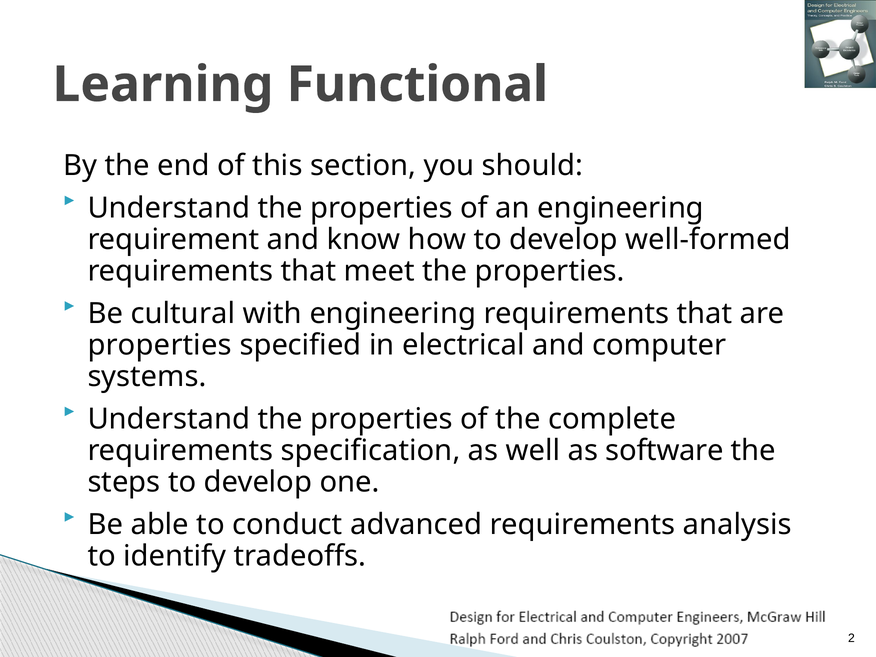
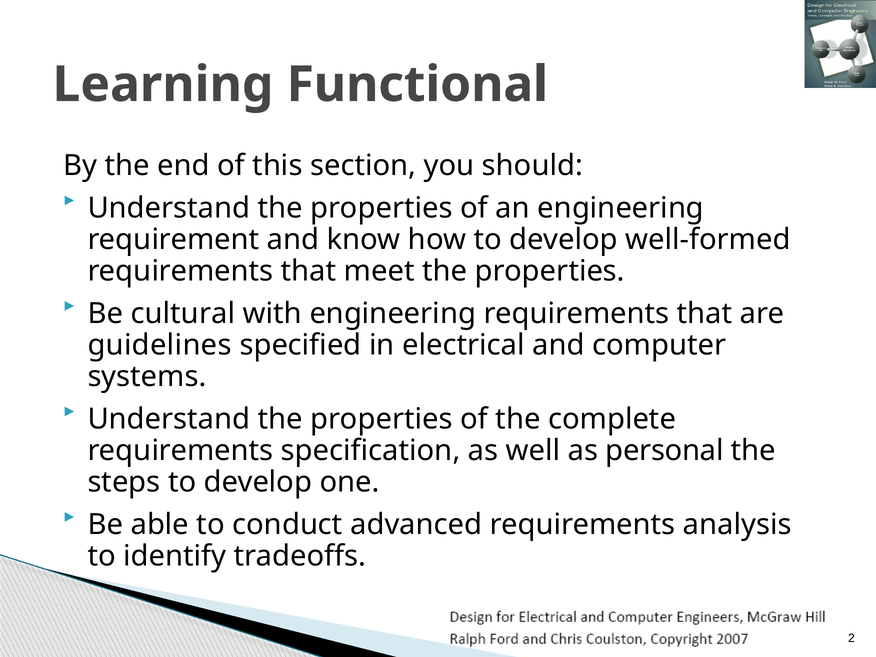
properties: properties -> guidelines (160, 345)
software: software -> personal (665, 451)
